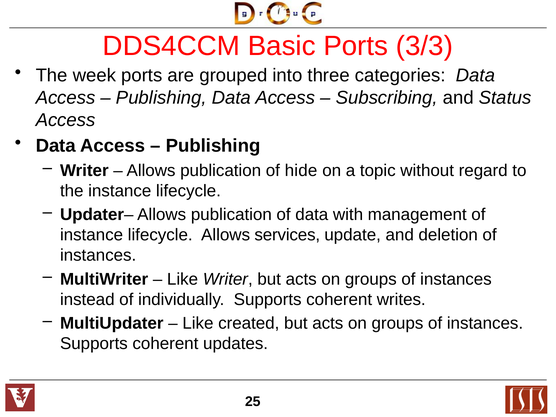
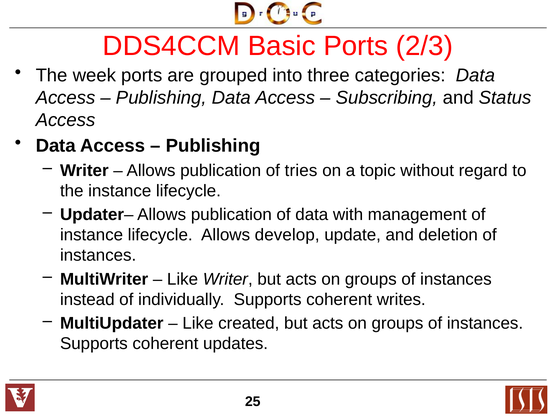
3/3: 3/3 -> 2/3 (424, 46)
hide: hide -> tries (301, 170)
services: services -> develop (287, 235)
